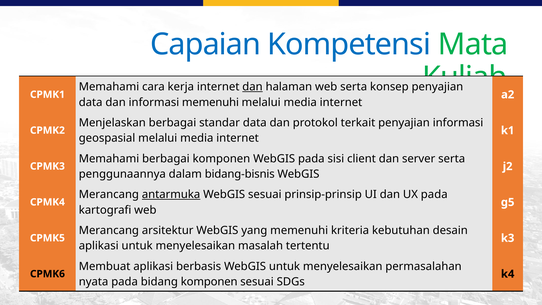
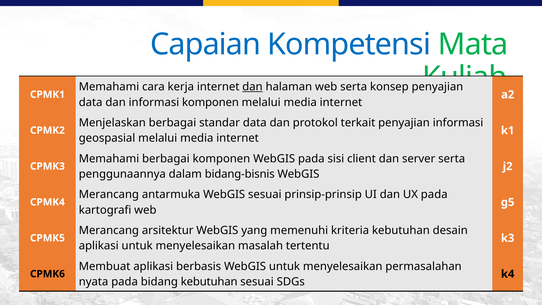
informasi memenuhi: memenuhi -> komponen (210, 102)
antarmuka underline: present -> none (171, 194)
bidang komponen: komponen -> kebutuhan (209, 282)
